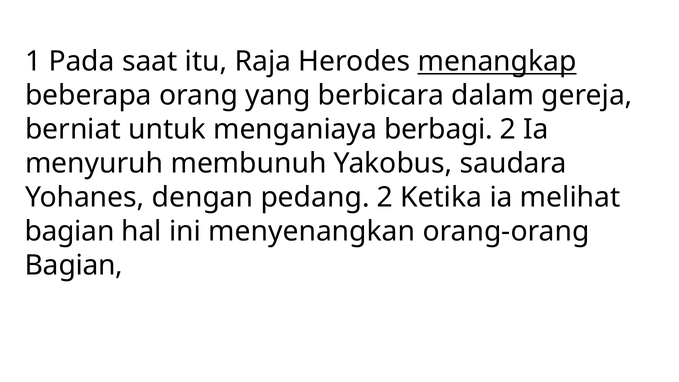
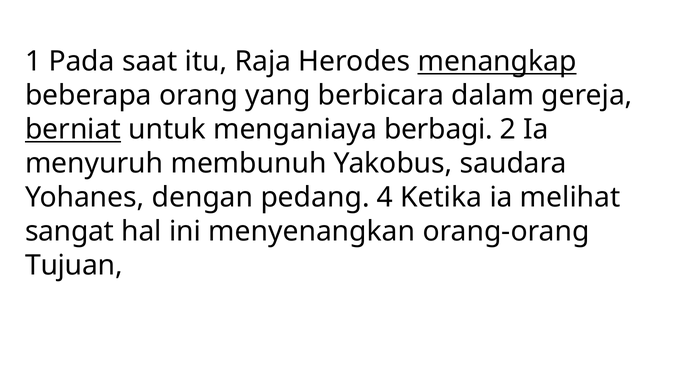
berniat underline: none -> present (73, 129)
pedang 2: 2 -> 4 (385, 197)
bagian: bagian -> sangat (70, 231)
Bagian: Bagian -> Tujuan (74, 265)
